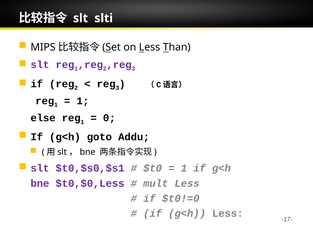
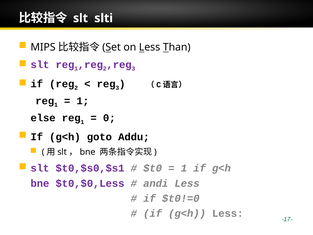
mult: mult -> andi (156, 183)
